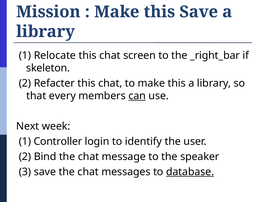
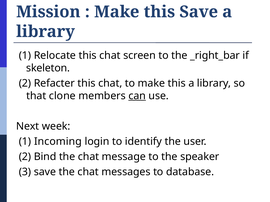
every: every -> clone (62, 96)
Controller: Controller -> Incoming (58, 142)
database underline: present -> none (190, 172)
